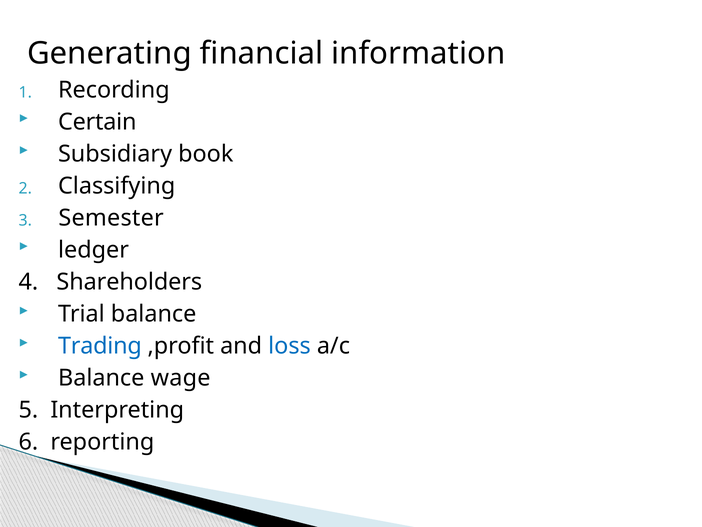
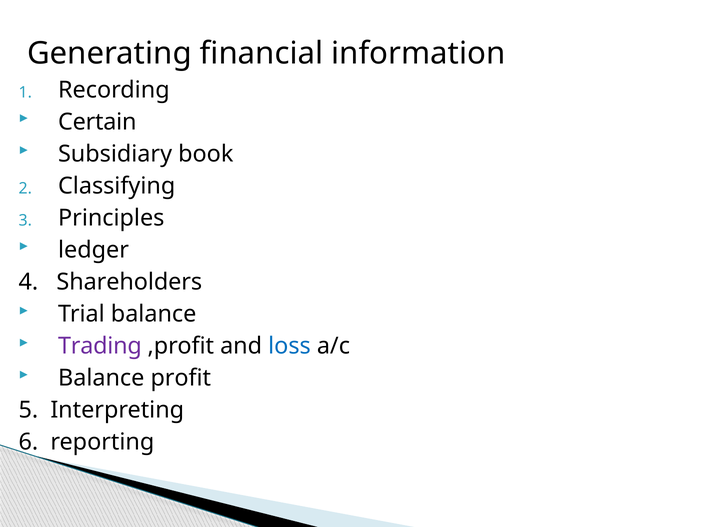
Semester: Semester -> Principles (111, 218)
Trading colour: blue -> purple (100, 346)
wage: wage -> profit (181, 378)
